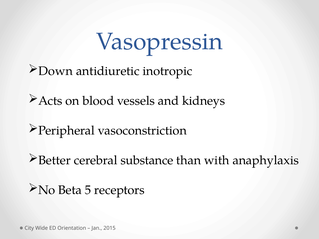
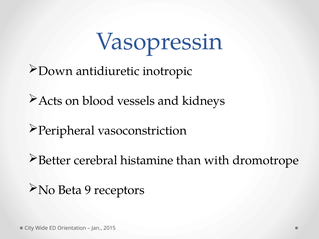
substance: substance -> histamine (147, 160)
anaphylaxis: anaphylaxis -> dromotrope (266, 160)
5: 5 -> 9 (88, 190)
